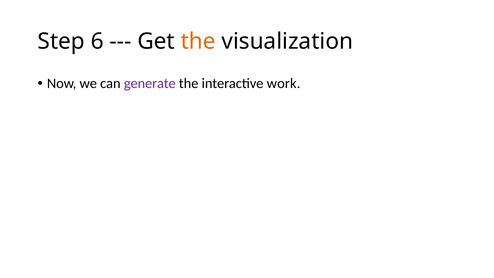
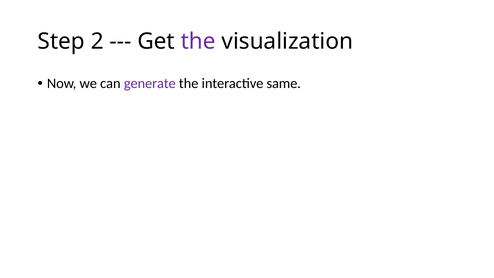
6: 6 -> 2 (97, 41)
the colour: orange -> purple (198, 41)
work: work -> same (284, 84)
